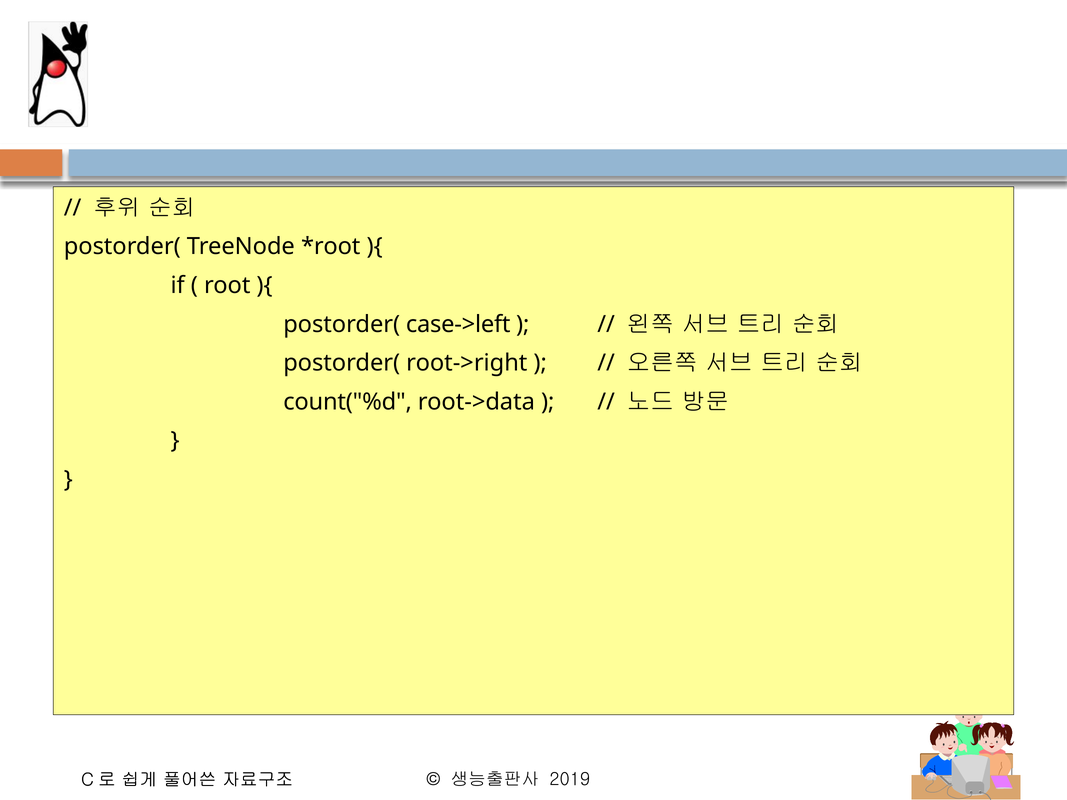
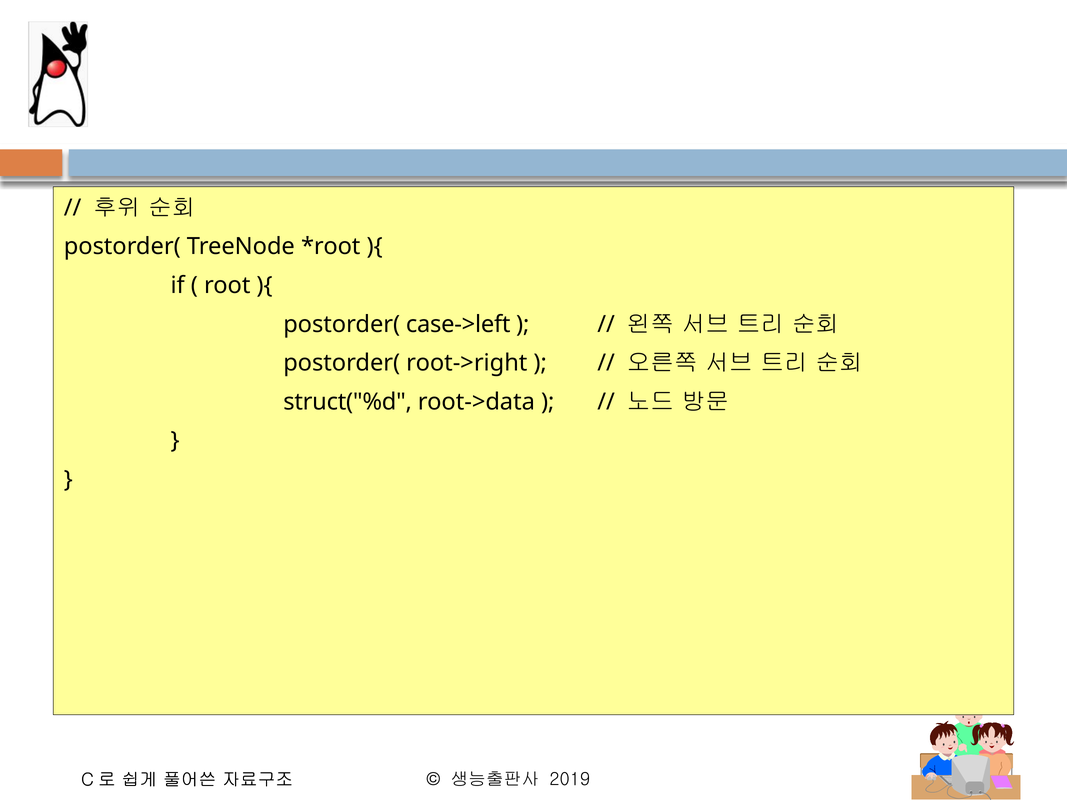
count("%d: count("%d -> struct("%d (348, 402)
